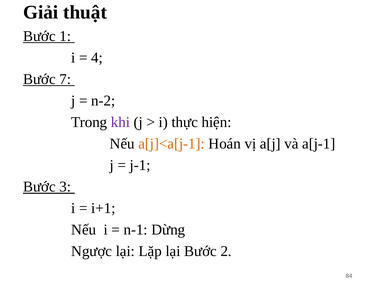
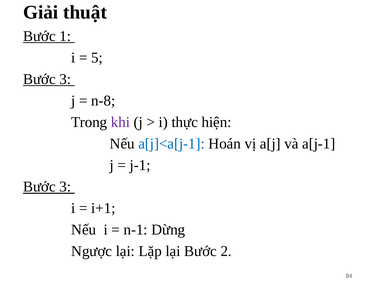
4: 4 -> 5 (97, 58)
7: 7 -> 3 (65, 79)
n-2: n-2 -> n-8 (103, 101)
a[j]<a[j-1 colour: orange -> blue (172, 144)
